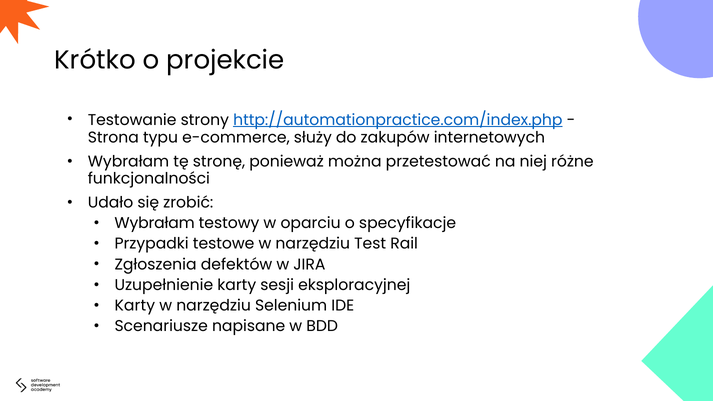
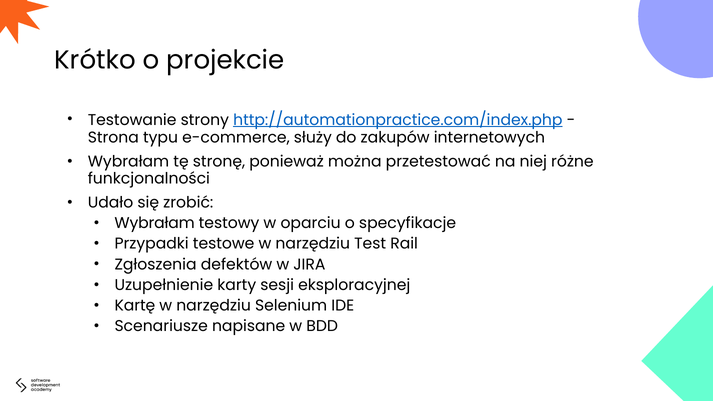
Karty: Karty -> Kartę (135, 306)
